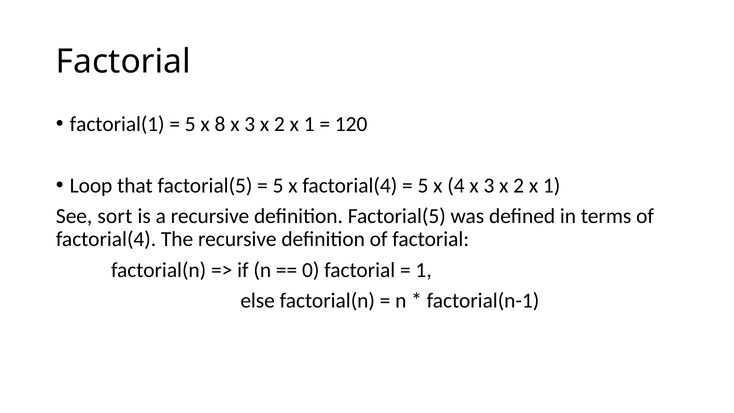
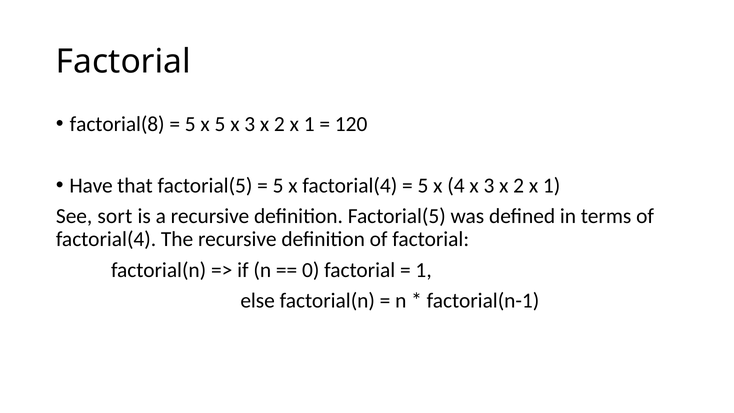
factorial(1: factorial(1 -> factorial(8 (117, 124)
x 8: 8 -> 5 (220, 124)
Loop: Loop -> Have (91, 186)
